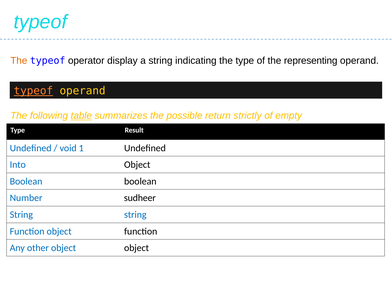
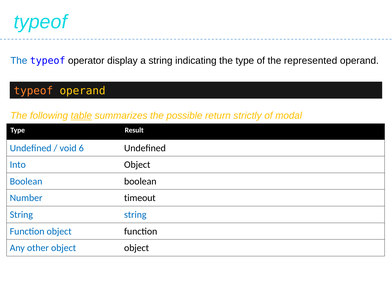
The colour: orange -> blue (19, 61)
representing: representing -> represented (311, 61)
typeof underline: present -> none (33, 91)
empty: empty -> modal (289, 116)
1: 1 -> 6 (81, 148)
sudheer: sudheer -> timeout (140, 198)
